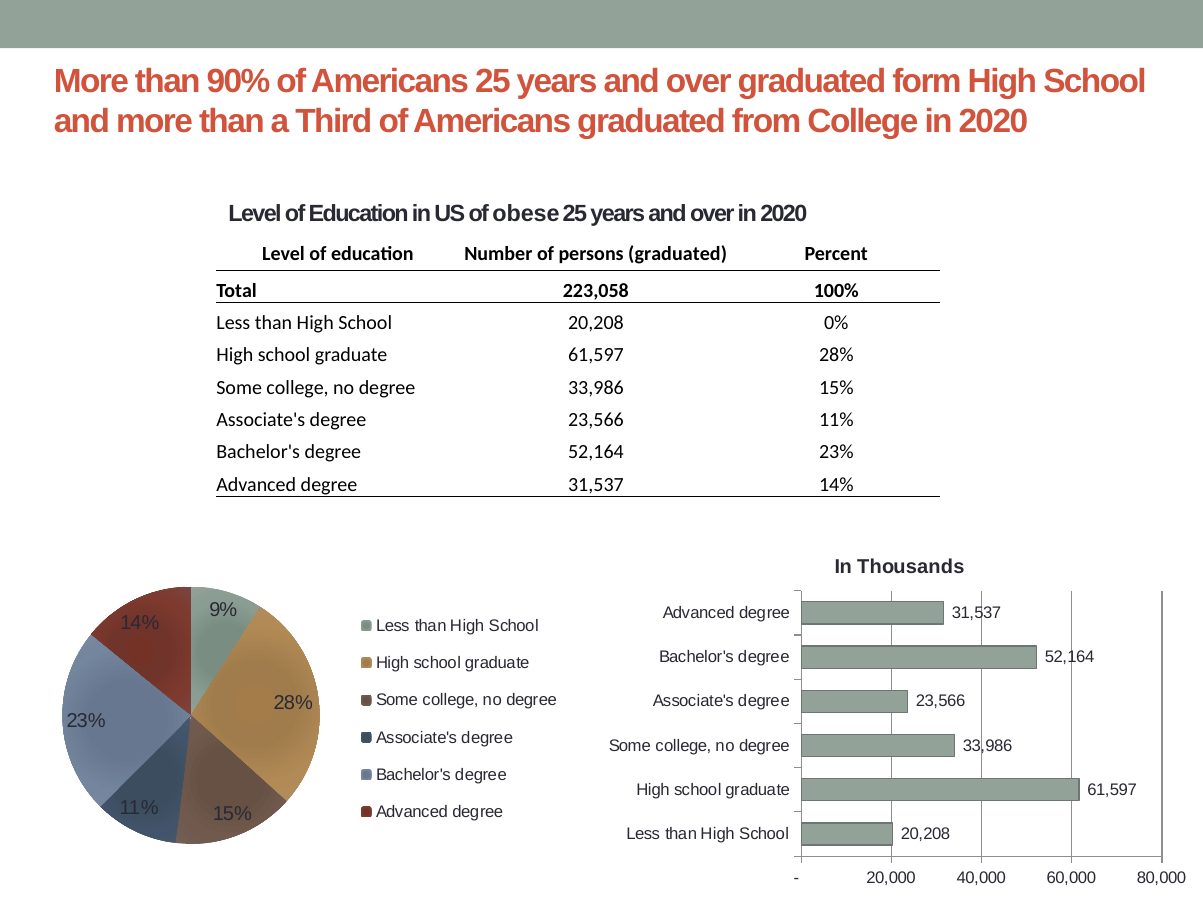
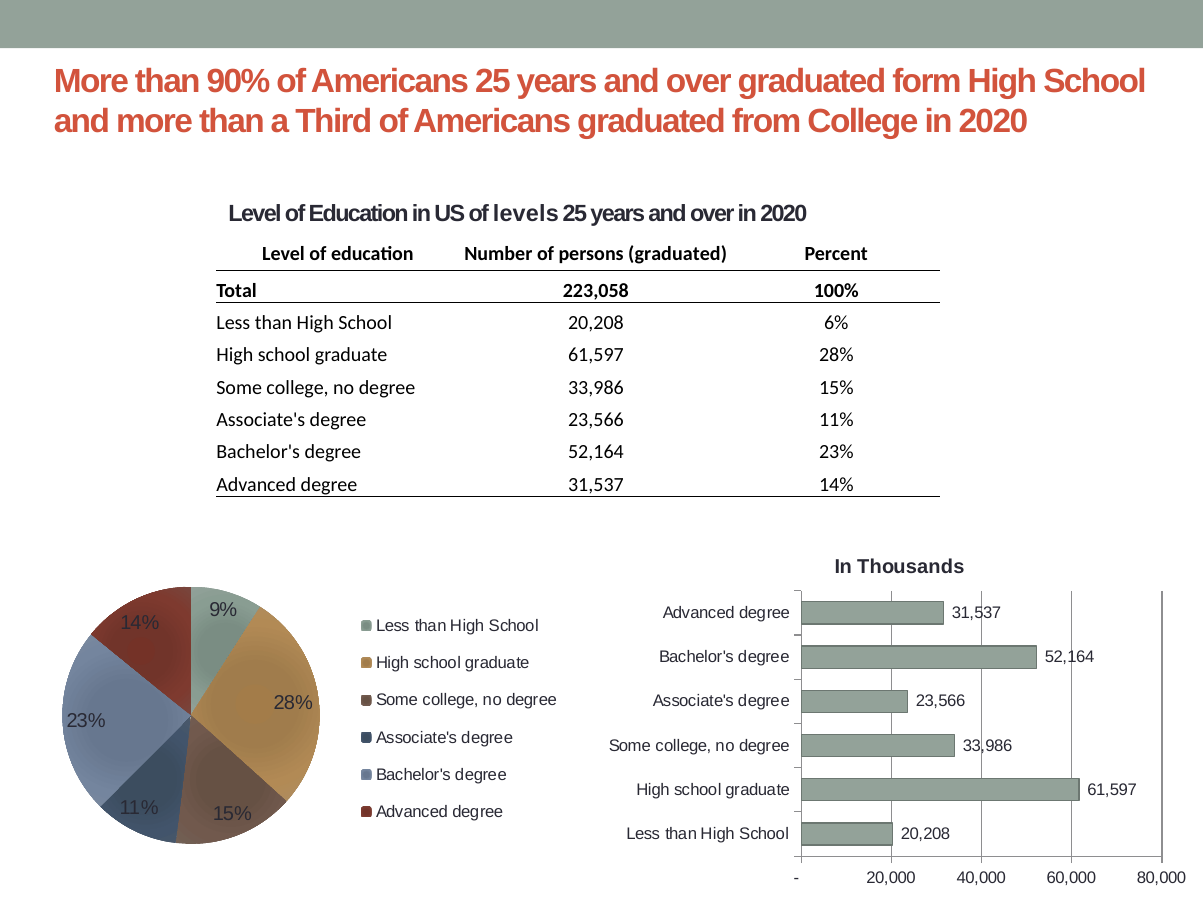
obese: obese -> levels (526, 214)
0%: 0% -> 6% (836, 323)
